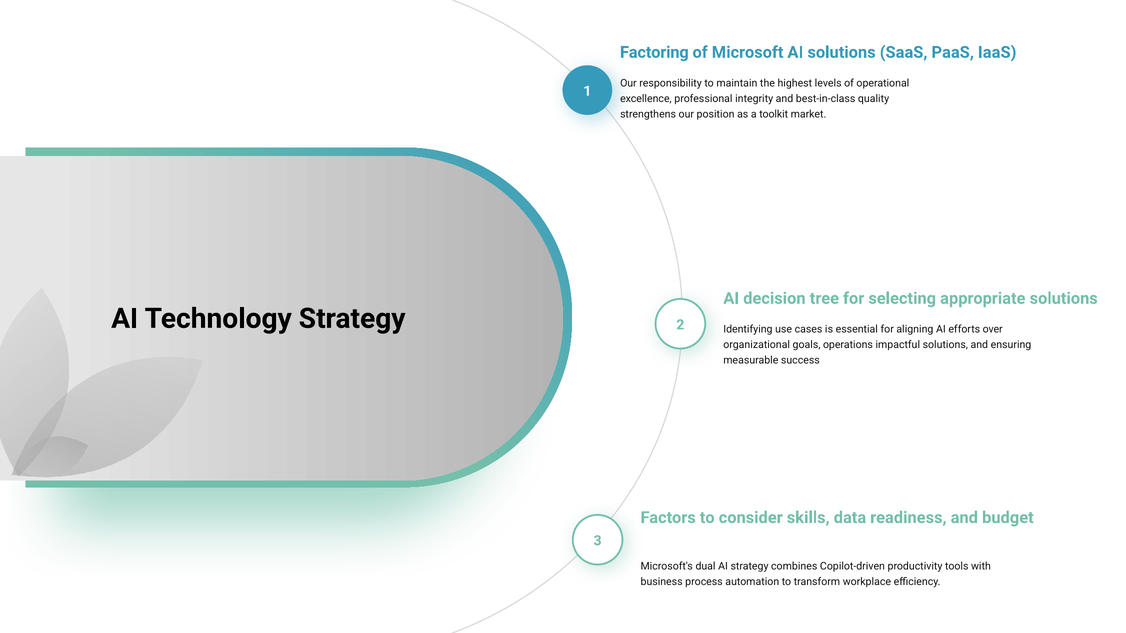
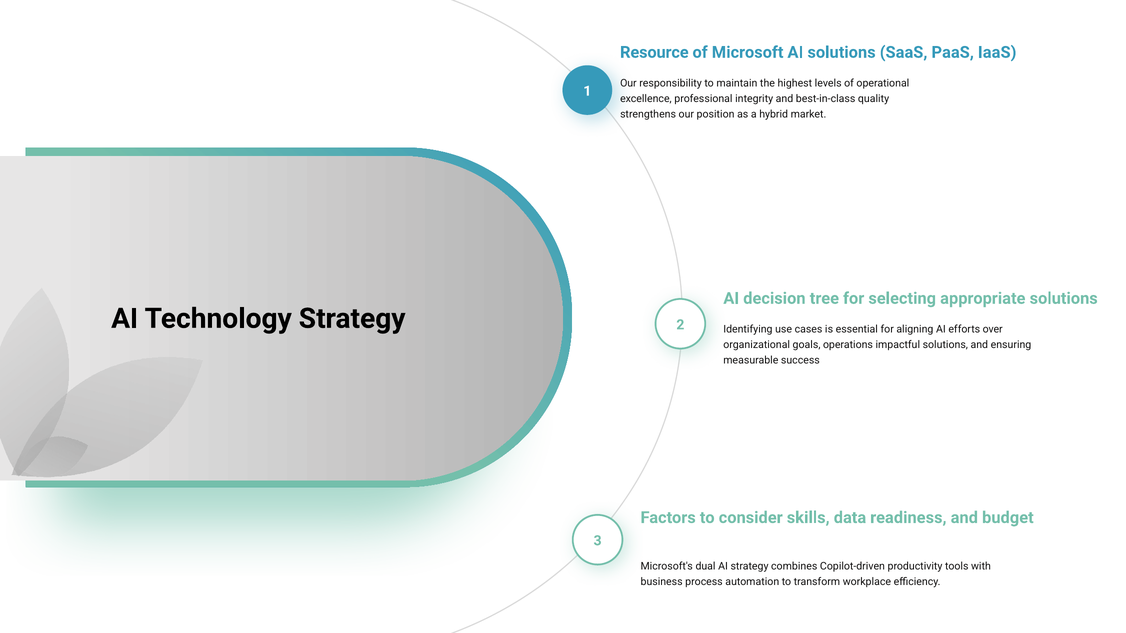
Factoring: Factoring -> Resource (654, 52)
toolkit: toolkit -> hybrid (774, 114)
